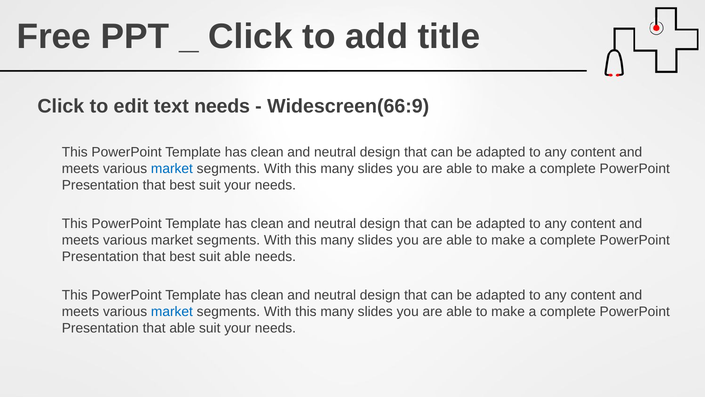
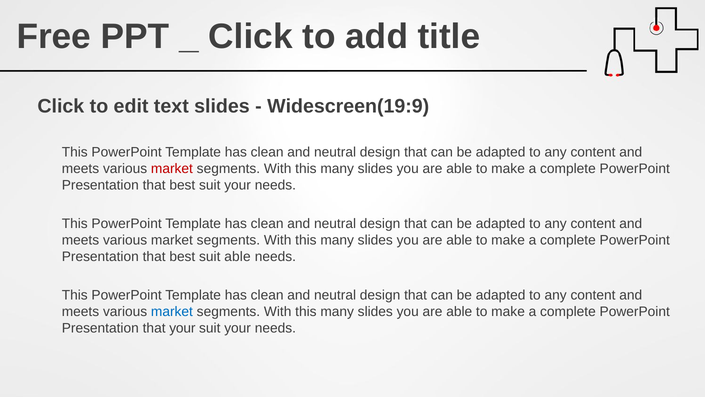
text needs: needs -> slides (222, 106)
Widescreen(66:9: Widescreen(66:9 -> Widescreen(19:9 (348, 106)
market colour: blue -> red (172, 169)
that able: able -> your (182, 328)
